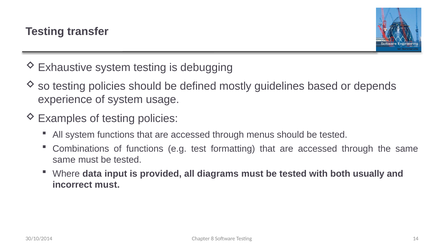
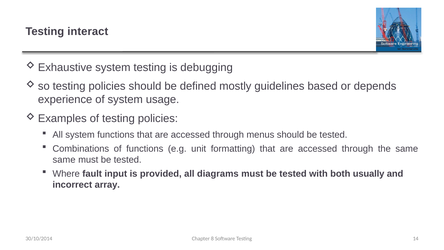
transfer: transfer -> interact (88, 32)
test: test -> unit (199, 149)
data: data -> fault (92, 174)
incorrect must: must -> array (107, 185)
